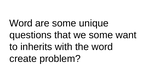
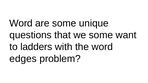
inherits: inherits -> ladders (36, 47)
create: create -> edges (23, 59)
